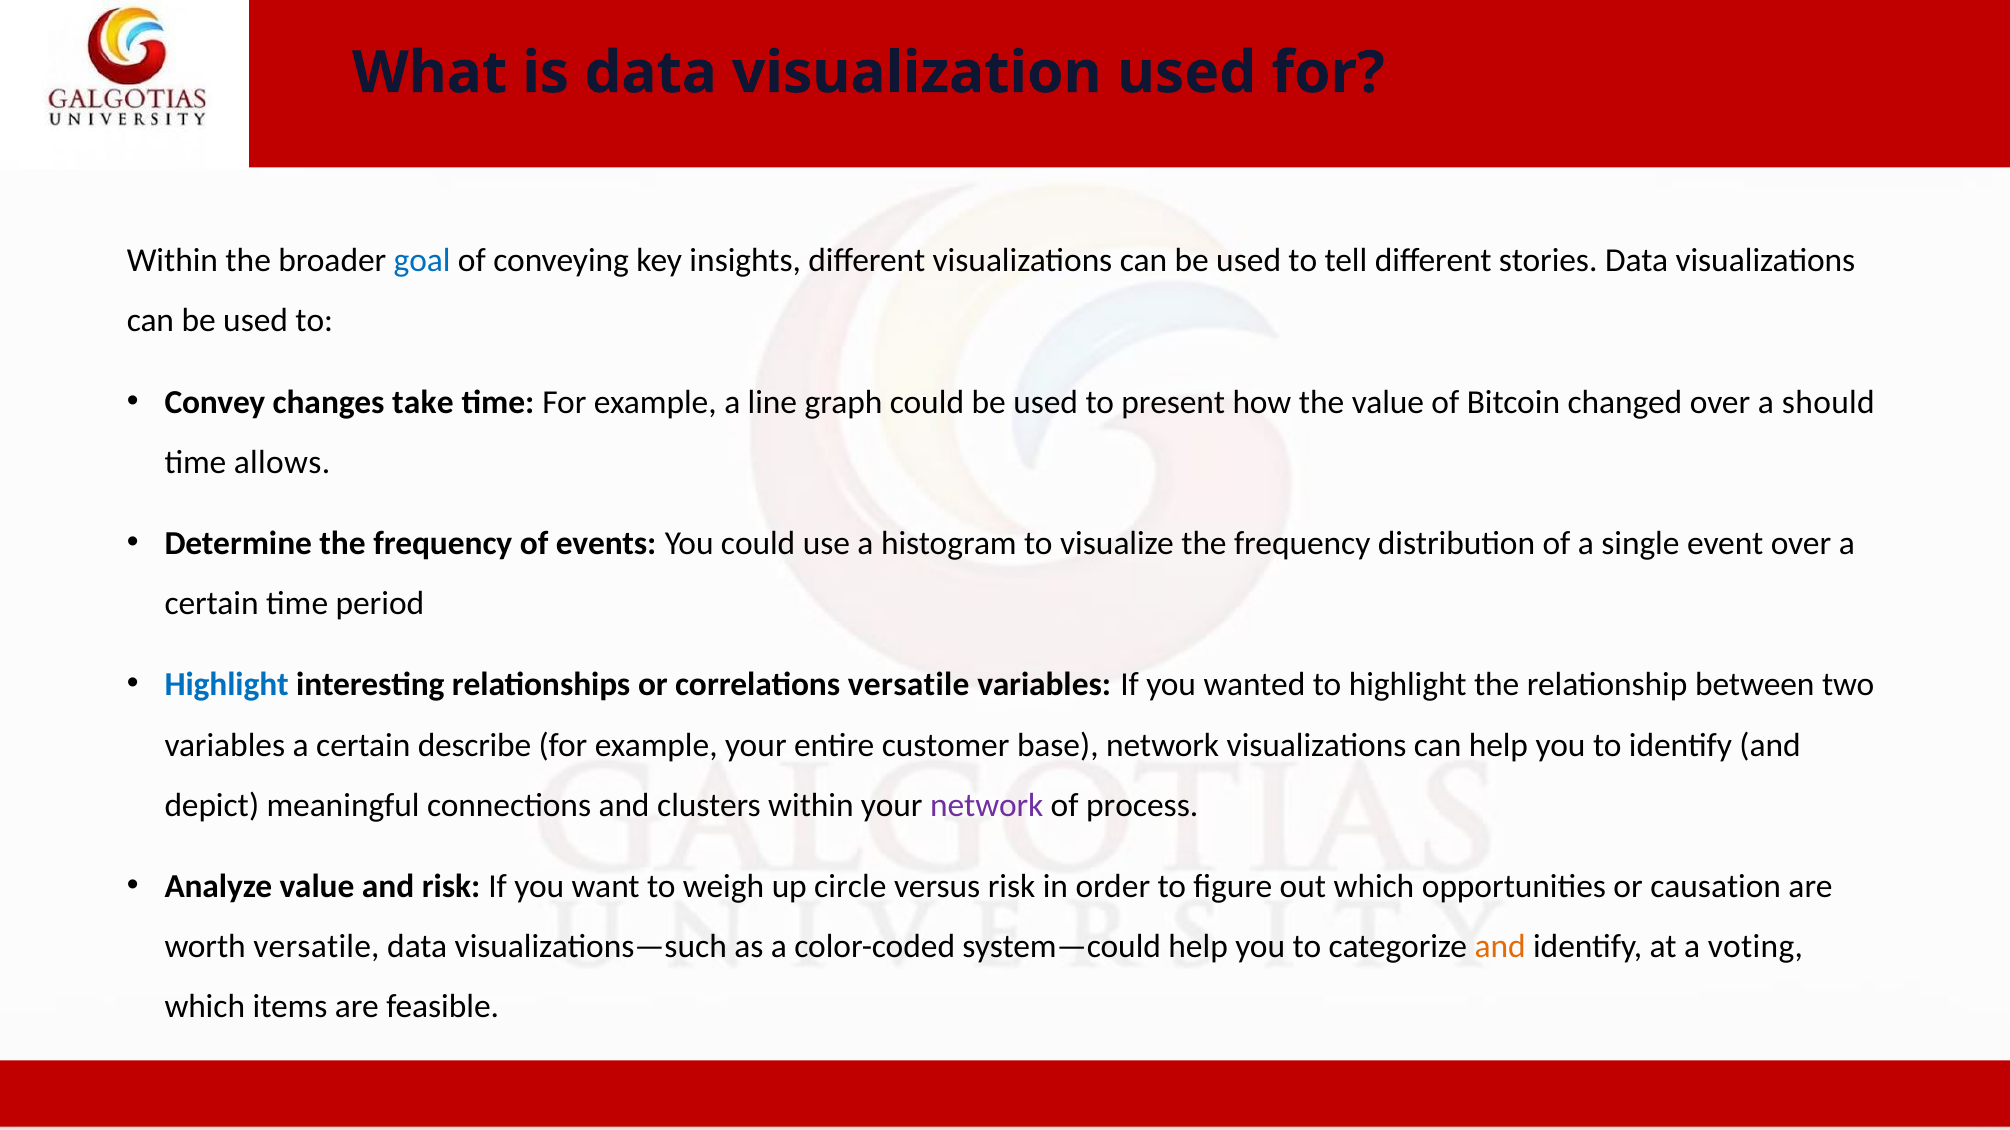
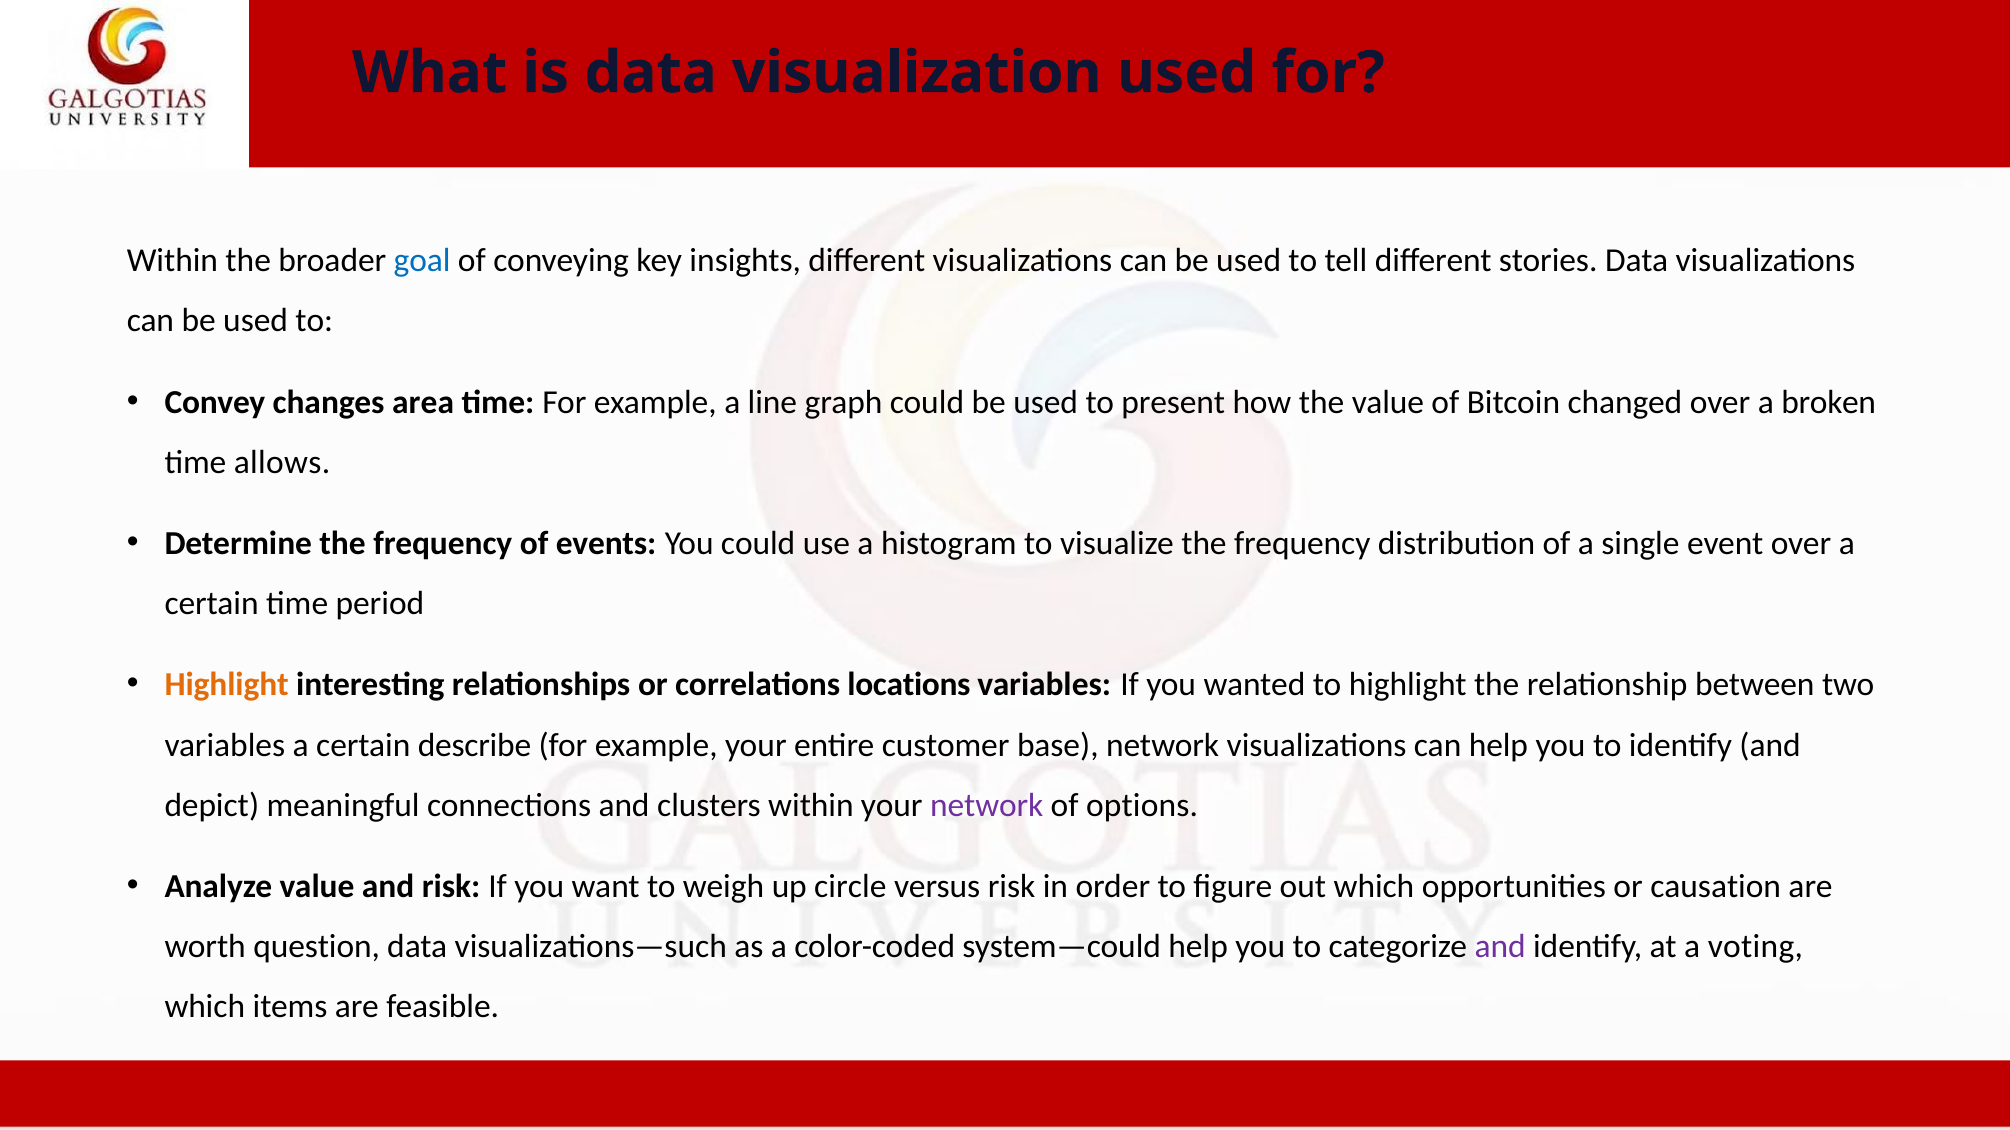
take: take -> area (423, 402)
should: should -> broken (1829, 402)
Highlight colour: blue -> orange (227, 685)
correlations versatile: versatile -> locations (909, 685)
process: process -> options (1142, 806)
worth versatile: versatile -> question (317, 947)
and colour: orange -> purple (1500, 947)
